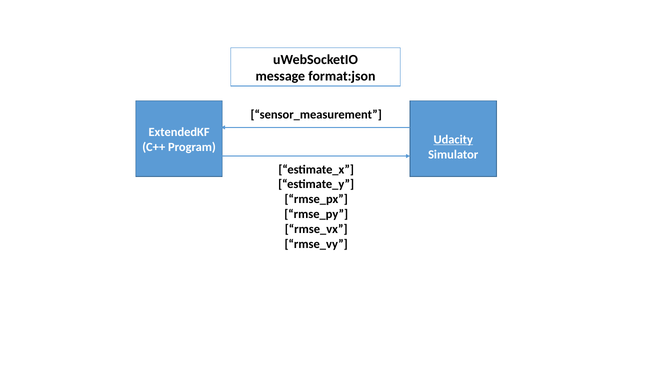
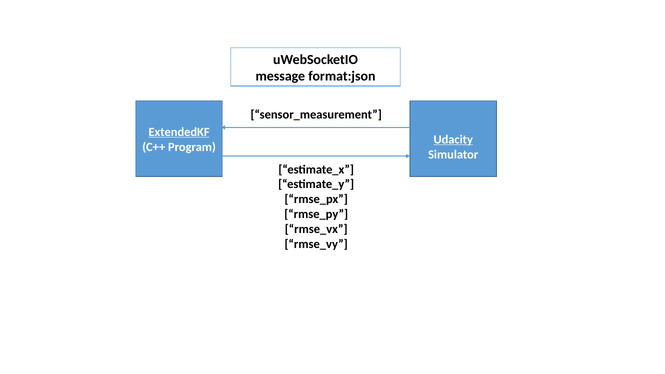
ExtendedKF underline: none -> present (179, 132)
